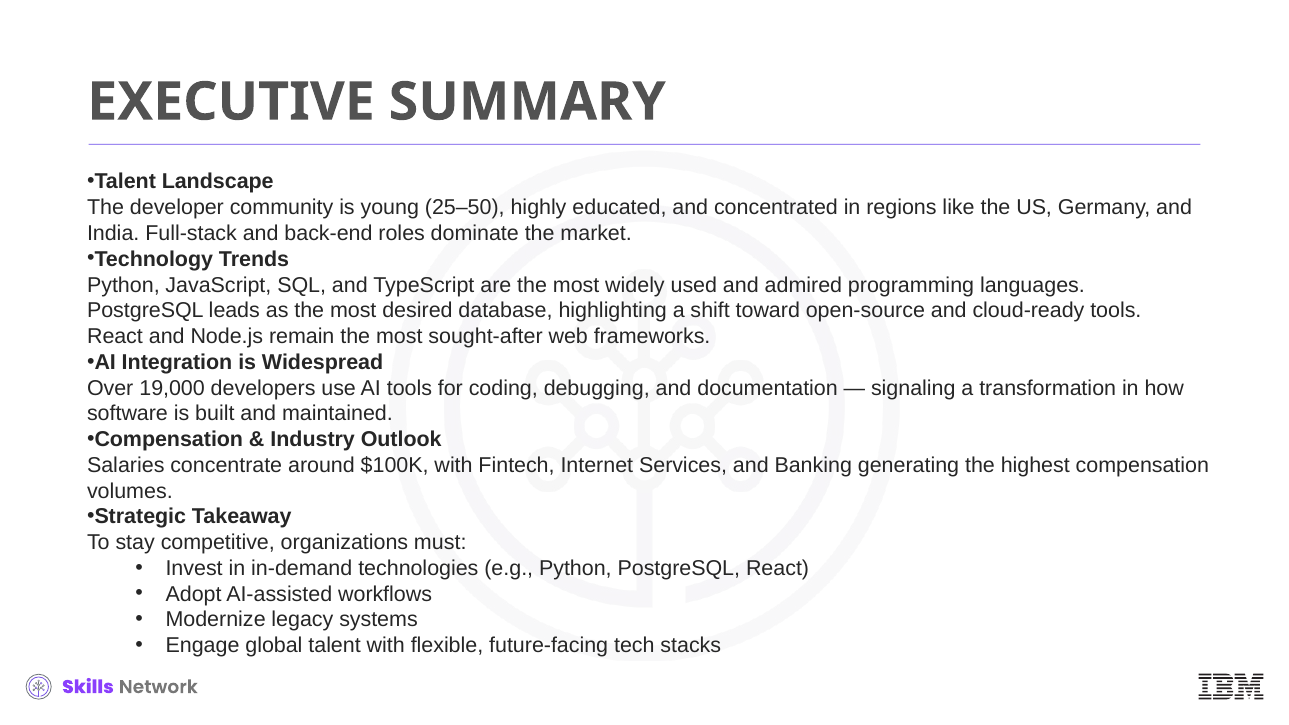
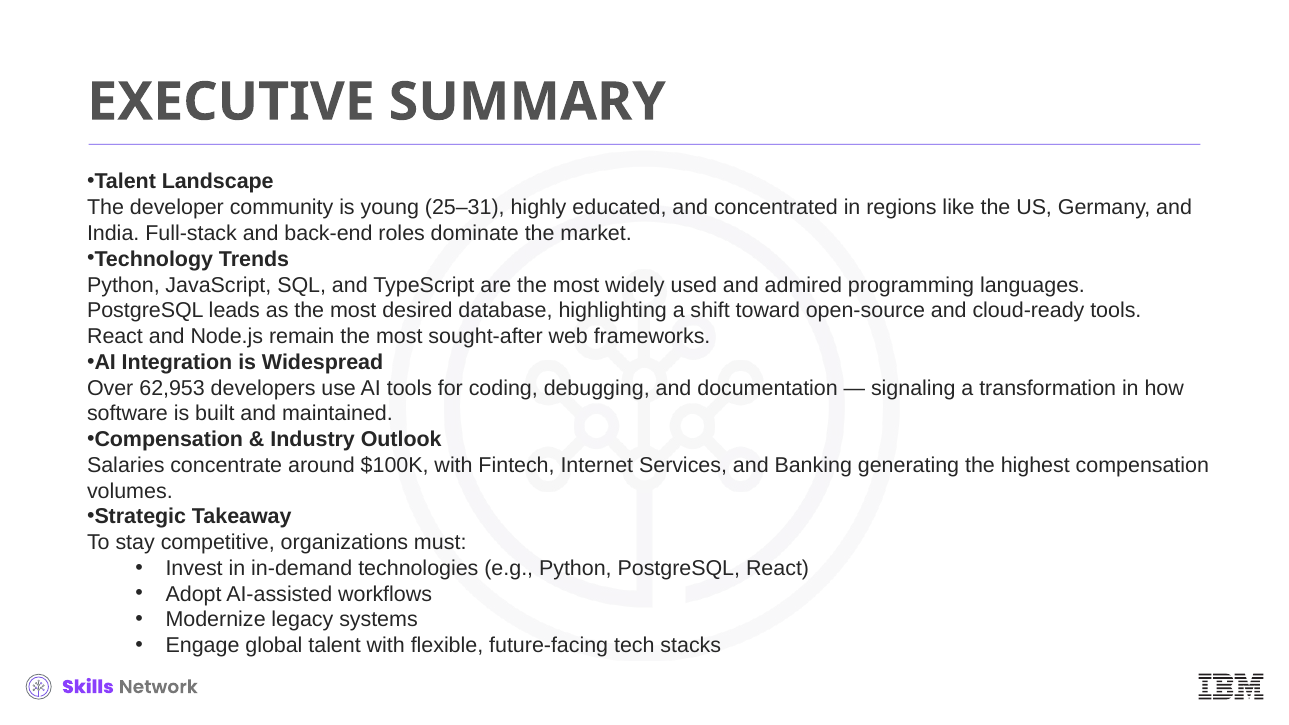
25–50: 25–50 -> 25–31 (465, 208)
19,000: 19,000 -> 62,953 (172, 388)
